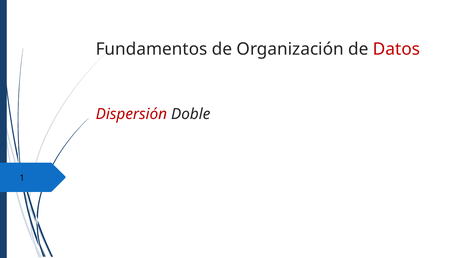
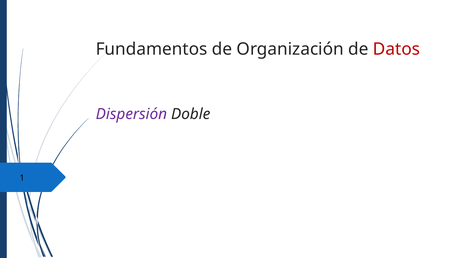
Dispersión colour: red -> purple (131, 114)
